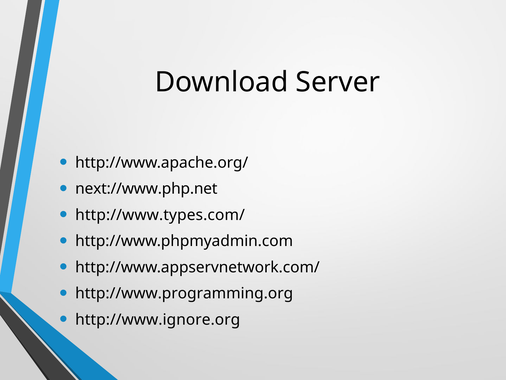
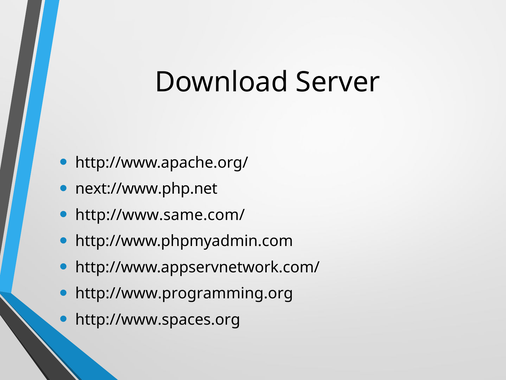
http://www.types.com/: http://www.types.com/ -> http://www.same.com/ (160, 215)
http://www.ignore.org: http://www.ignore.org -> http://www.spaces.org (158, 319)
